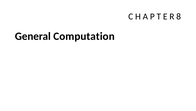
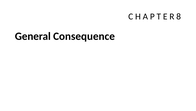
Computation: Computation -> Consequence (84, 36)
